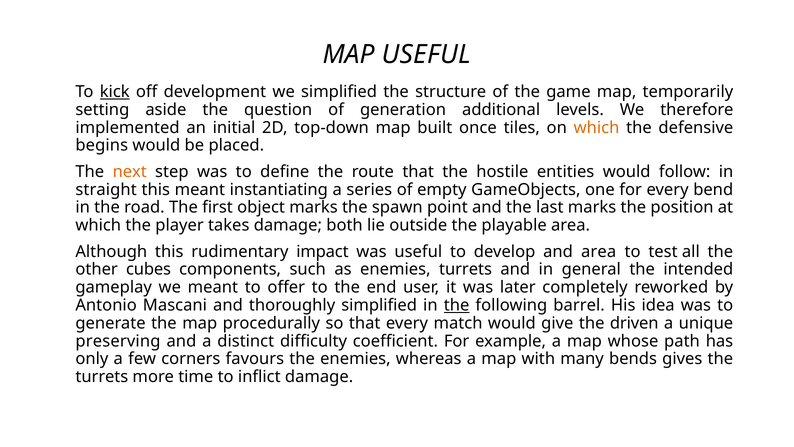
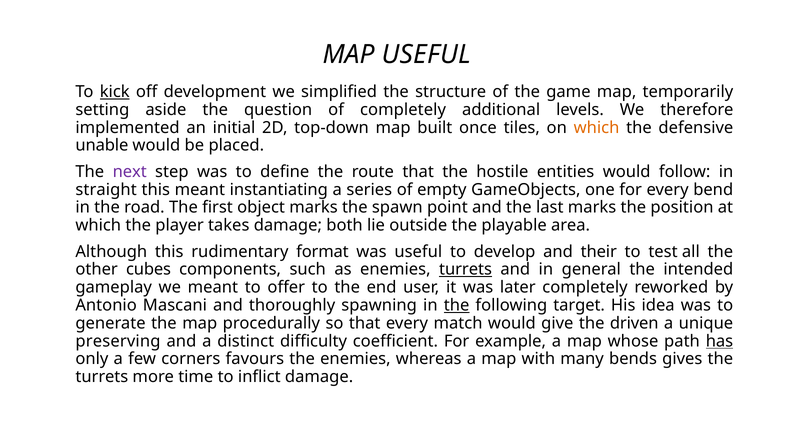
of generation: generation -> completely (403, 110)
begins: begins -> unable (102, 145)
next colour: orange -> purple (130, 172)
impact: impact -> format (322, 251)
and area: area -> their (599, 251)
turrets underline: none -> present (466, 269)
thoroughly simplified: simplified -> spawning (379, 305)
barrel: barrel -> target (579, 305)
has underline: none -> present (719, 341)
